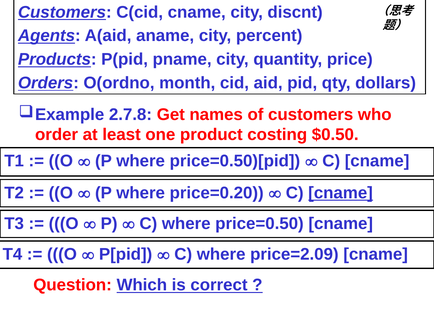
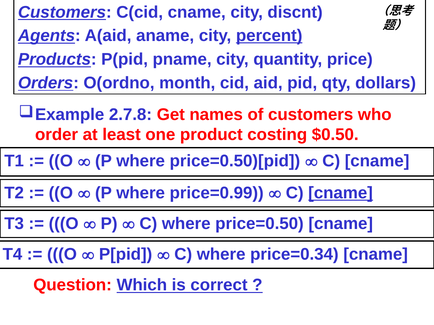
percent underline: none -> present (269, 36)
price=0.20: price=0.20 -> price=0.99 (217, 193)
price=2.09: price=2.09 -> price=0.34 (294, 255)
